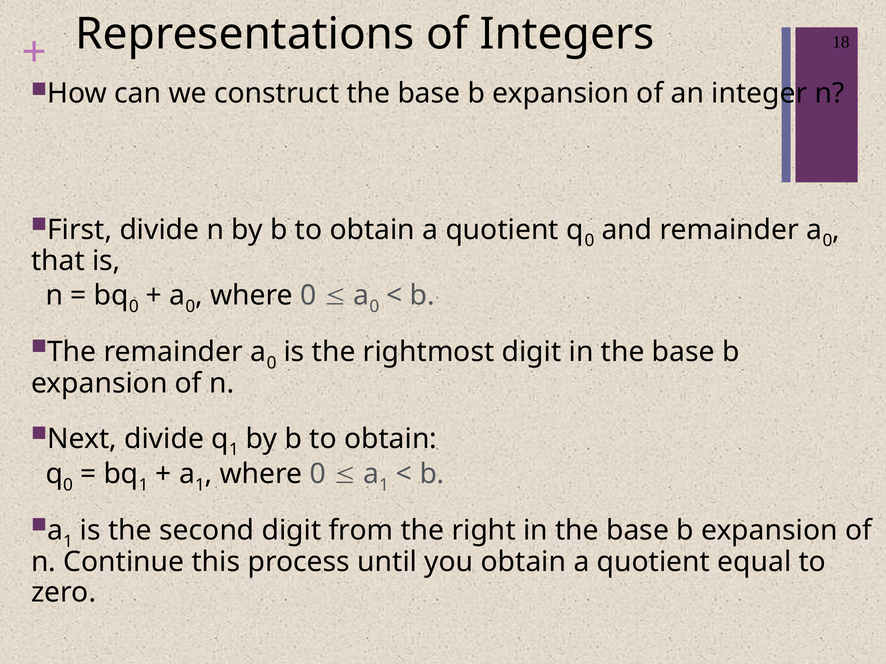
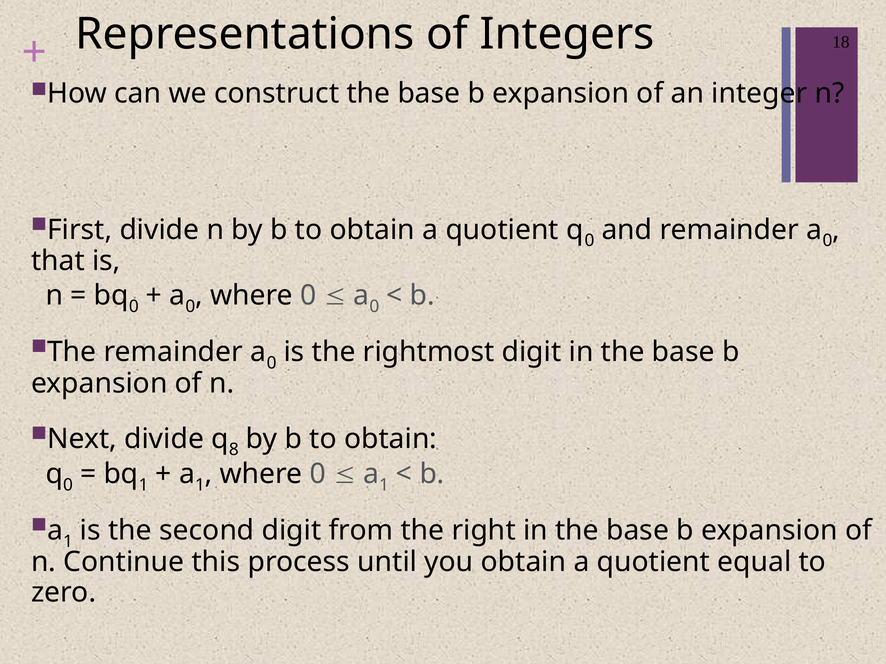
1: 1 -> 8 (234, 450)
